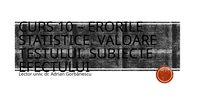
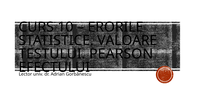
SUBIECTE: SUBIECTE -> PEARSON (121, 54)
